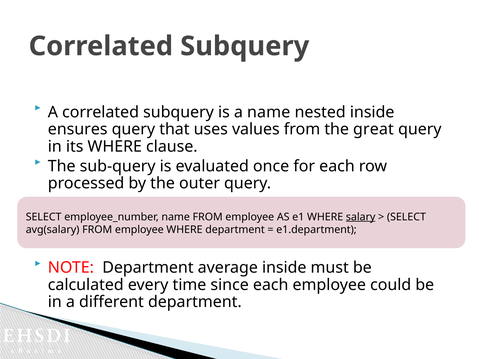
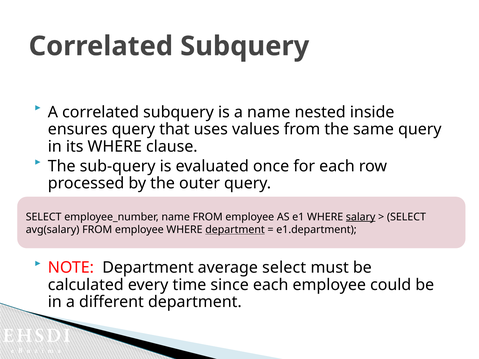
great: great -> same (373, 129)
department underline: none -> present (235, 230)
average inside: inside -> select (284, 268)
